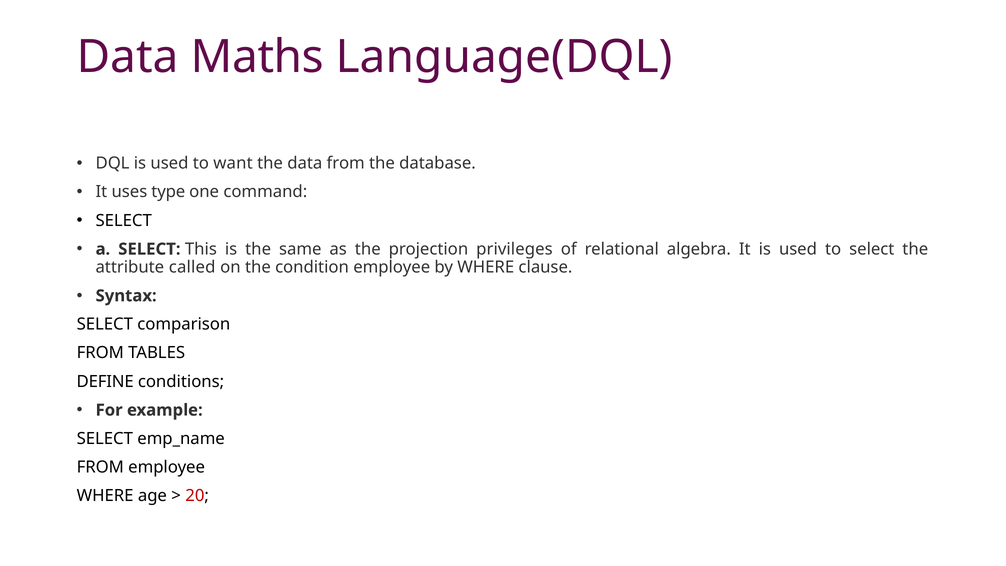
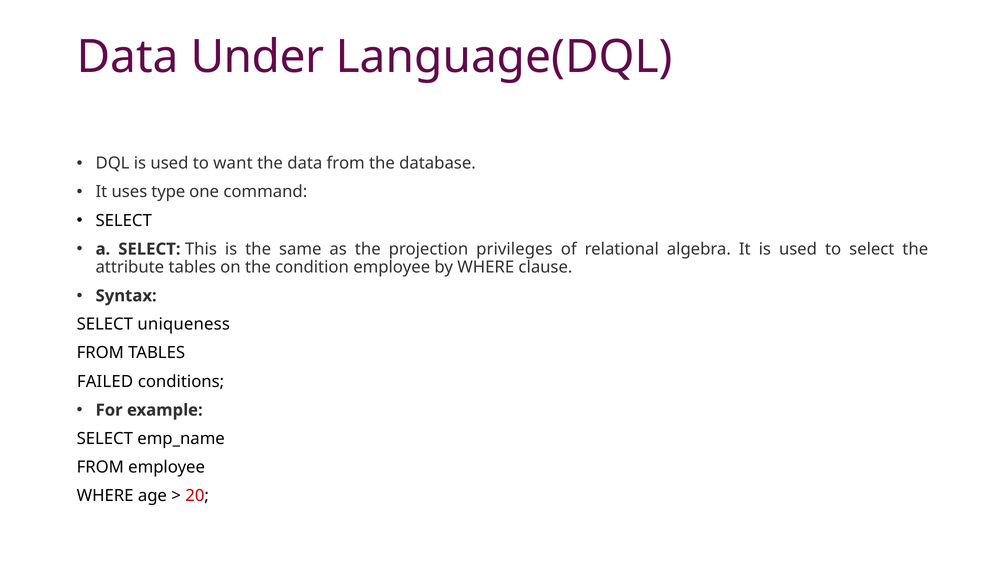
Maths: Maths -> Under (257, 57)
attribute called: called -> tables (192, 267)
comparison: comparison -> uniqueness (184, 324)
DEFINE: DEFINE -> FAILED (105, 381)
